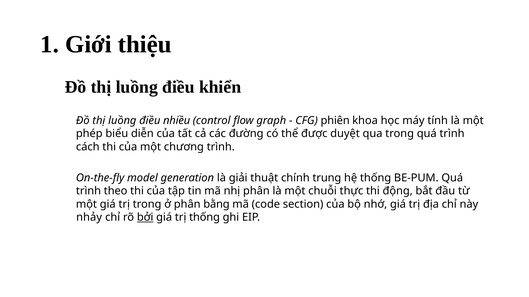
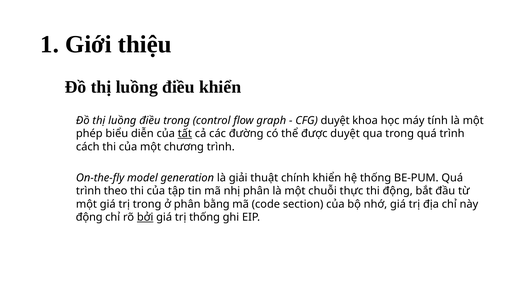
điều nhiều: nhiều -> trong (177, 121)
CFG phiên: phiên -> duyệt (335, 121)
tất underline: none -> present (185, 134)
chính trung: trung -> khiển (327, 178)
nhảy: nhảy -> động (89, 218)
